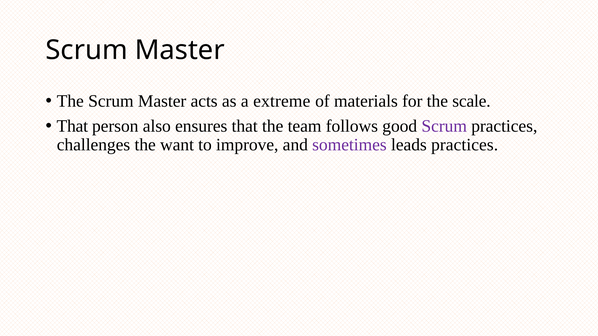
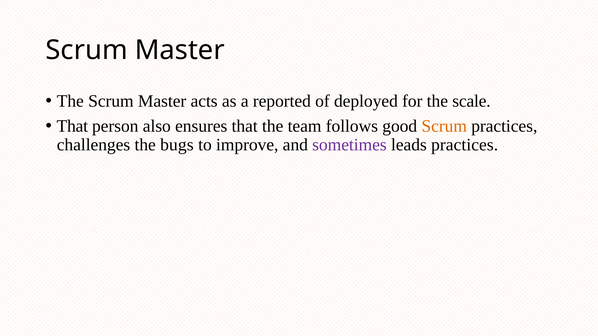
extreme: extreme -> reported (282, 101)
materials: materials -> deployed (366, 101)
Scrum colour: purple -> orange (444, 126)
want: want -> bugs (177, 145)
